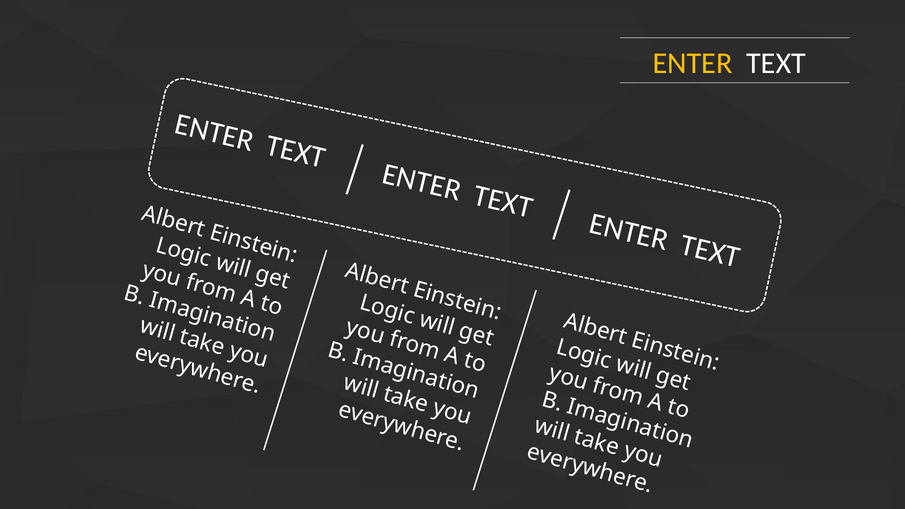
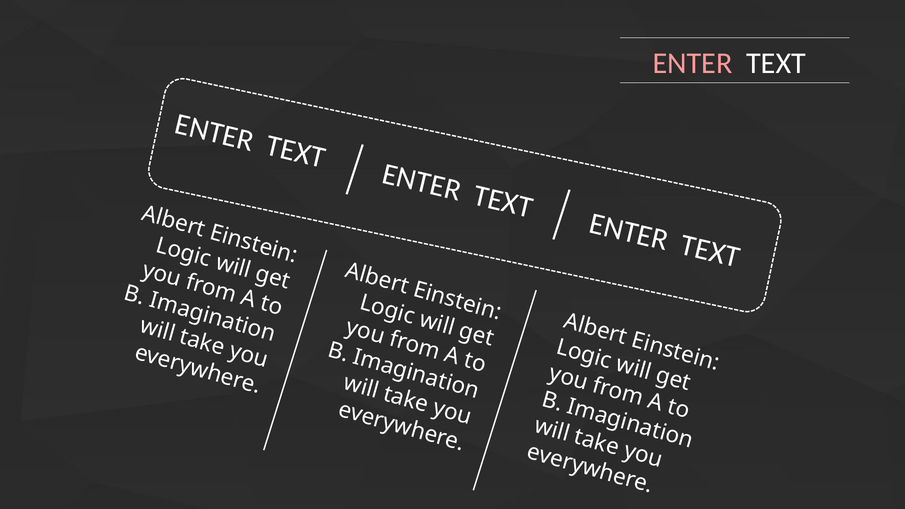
ENTER colour: yellow -> pink (693, 63)
